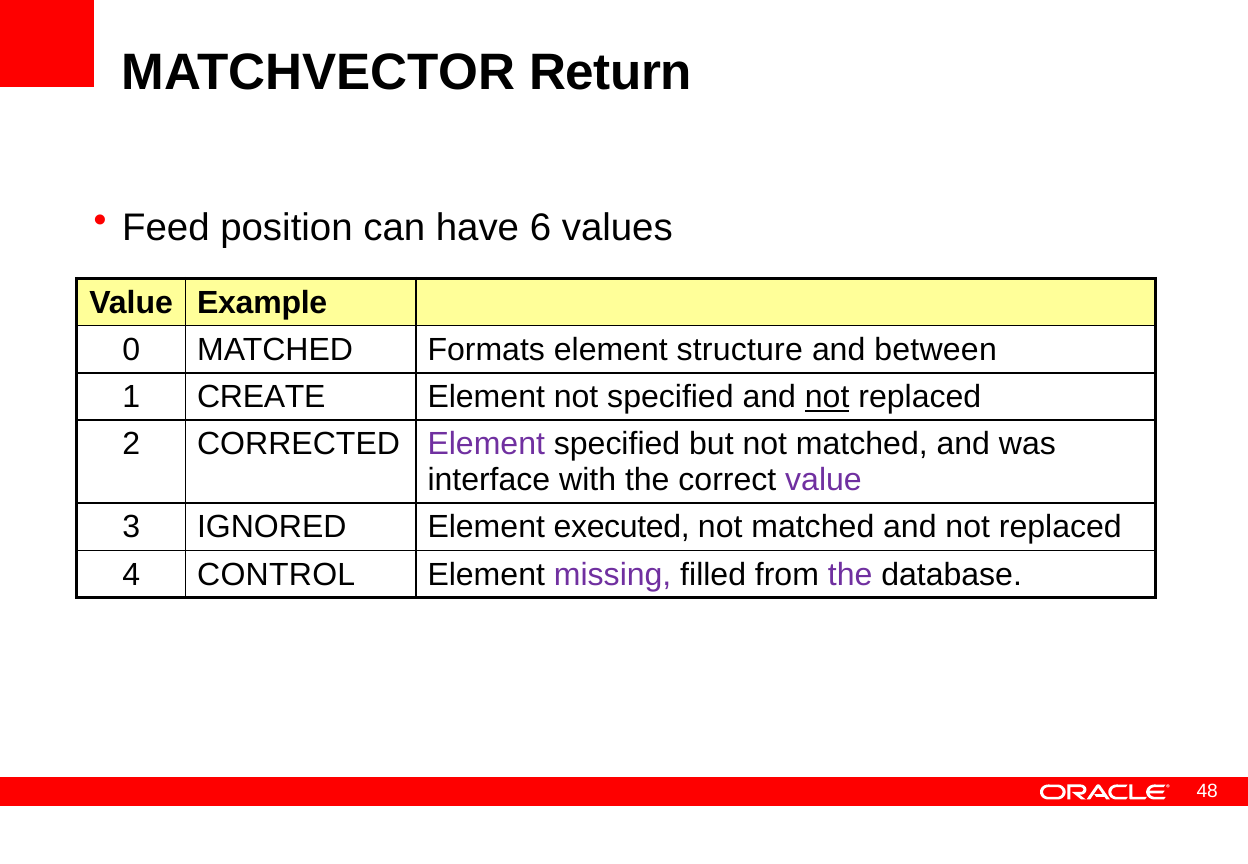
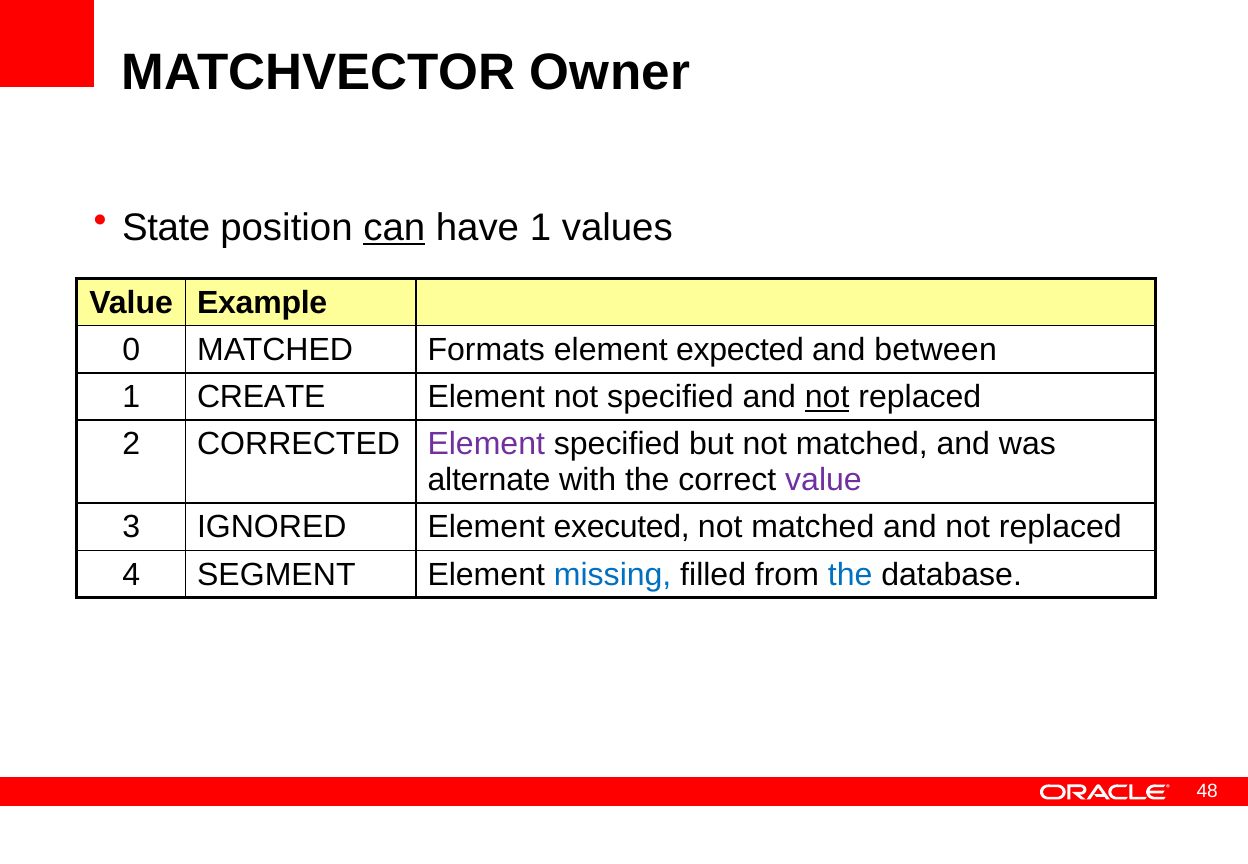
Return: Return -> Owner (610, 73)
Feed: Feed -> State (166, 227)
can underline: none -> present (394, 227)
have 6: 6 -> 1 (540, 227)
structure: structure -> expected (740, 350)
interface: interface -> alternate (489, 480)
CONTROL: CONTROL -> SEGMENT (276, 575)
missing colour: purple -> blue (613, 575)
the colour: purple -> blue (850, 575)
